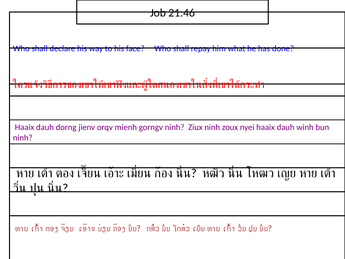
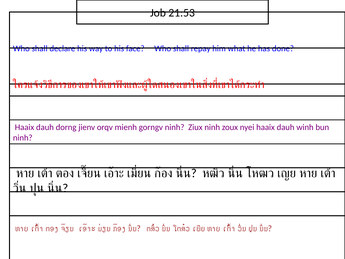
21:46: 21:46 -> 21:53 (182, 13)
